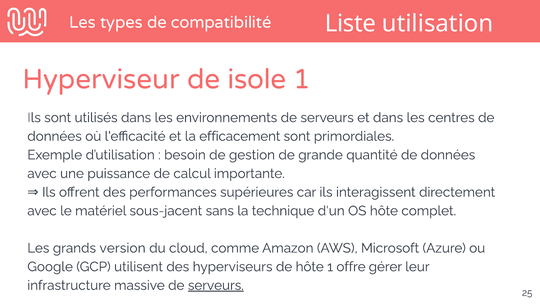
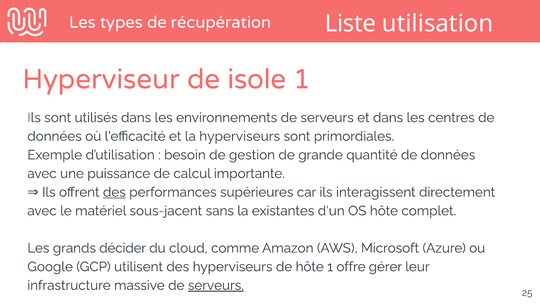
compatibilité: compatibilité -> récupération (221, 22)
la efficacement: efficacement -> hyperviseurs (240, 136)
des underline: none -> present (114, 192)
technique: technique -> existantes (283, 211)
version: version -> décider (123, 248)
